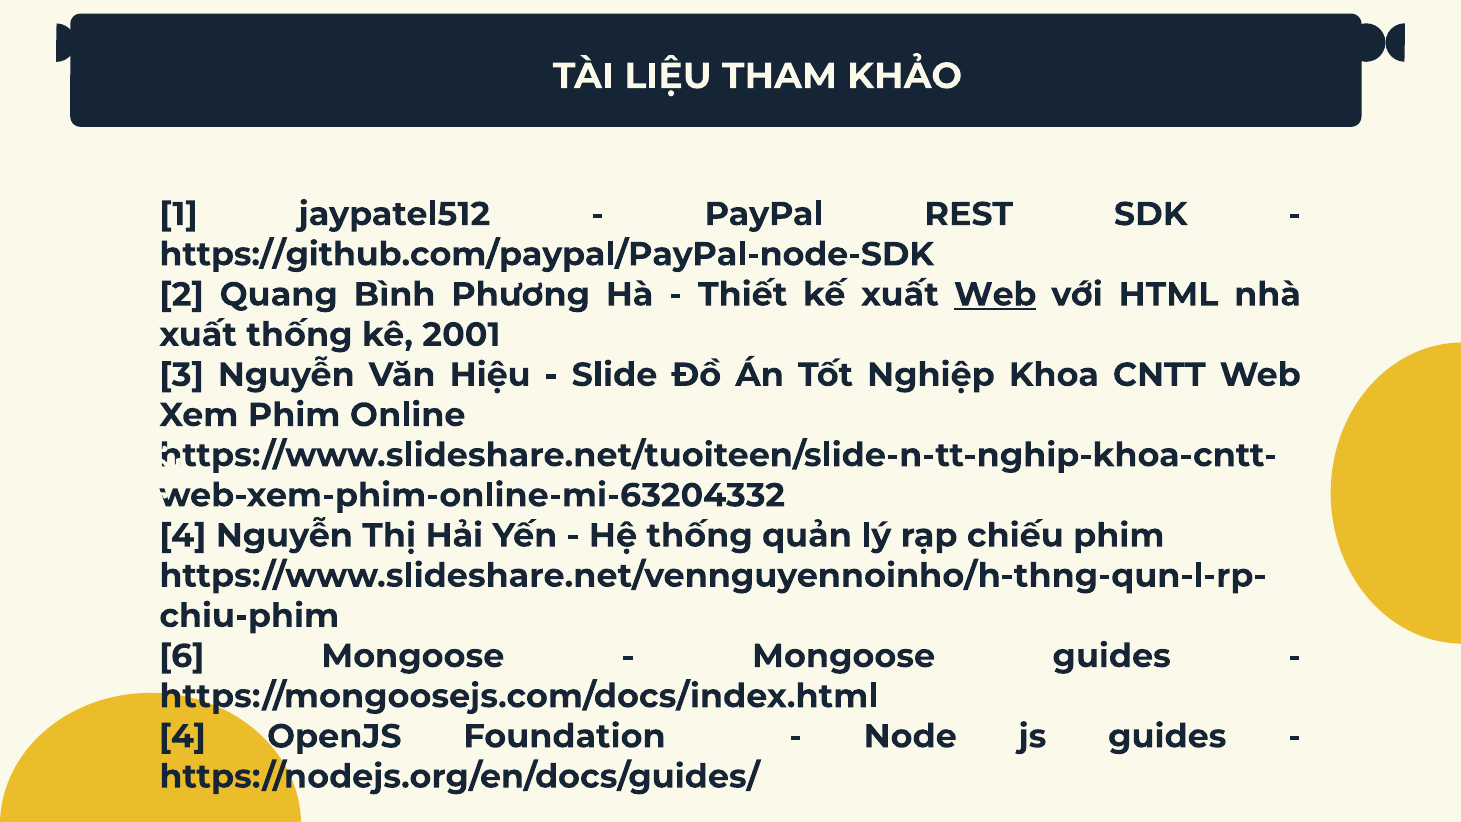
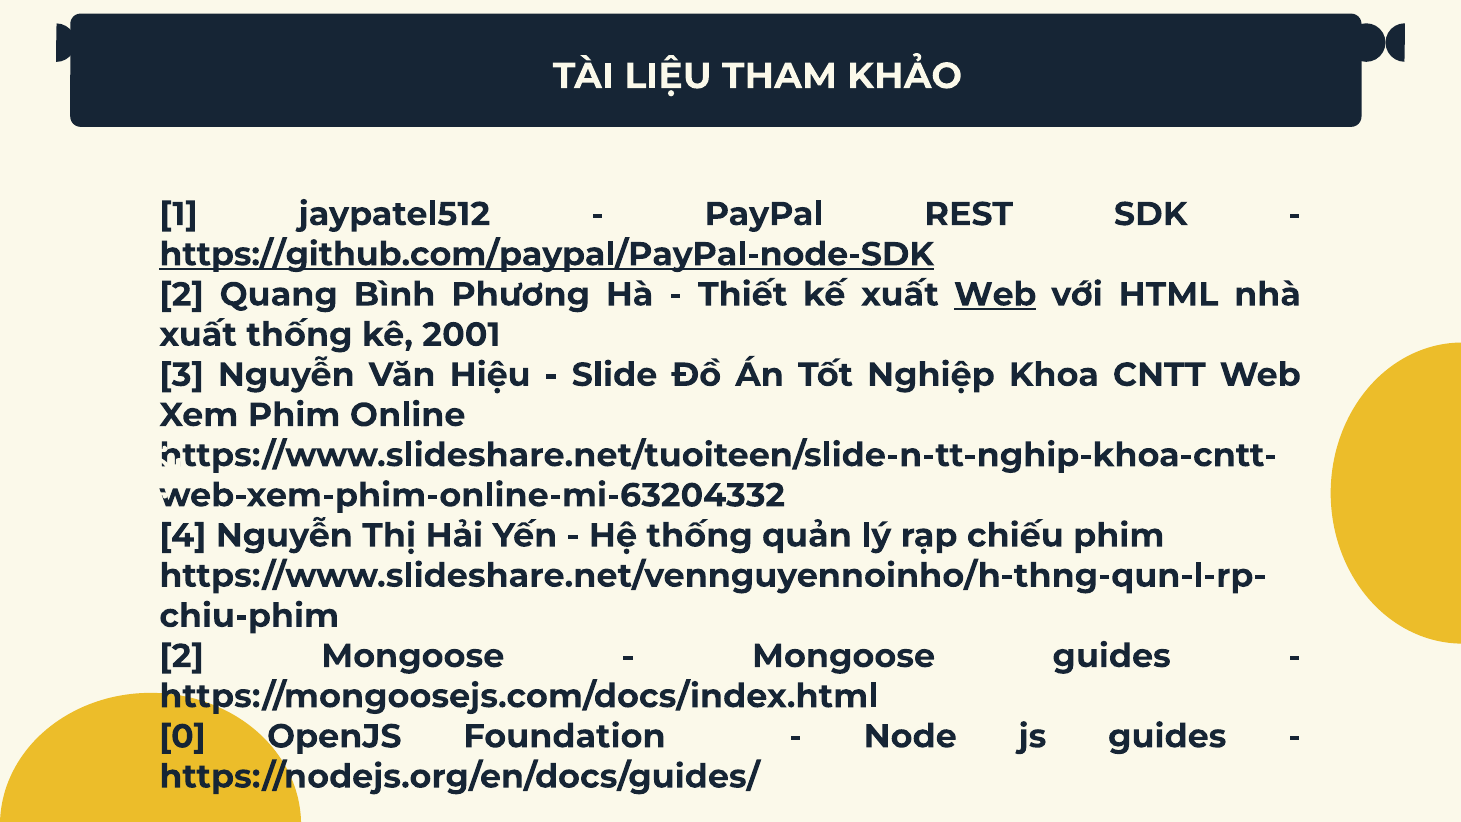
https://github.com/paypal/PayPal-node-SDK underline: none -> present (547, 254)
6: 6 -> 2 (182, 656)
4: 4 -> 0 (182, 736)
